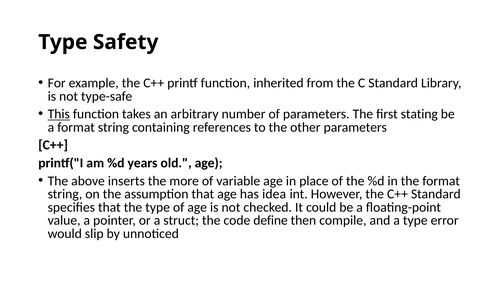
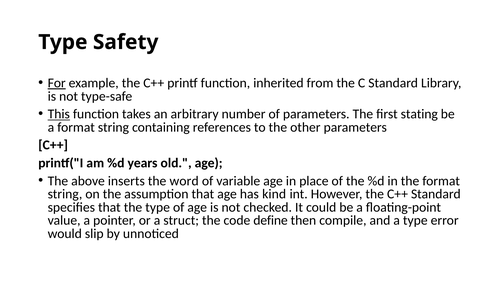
For underline: none -> present (57, 83)
more: more -> word (184, 181)
idea: idea -> kind (274, 194)
